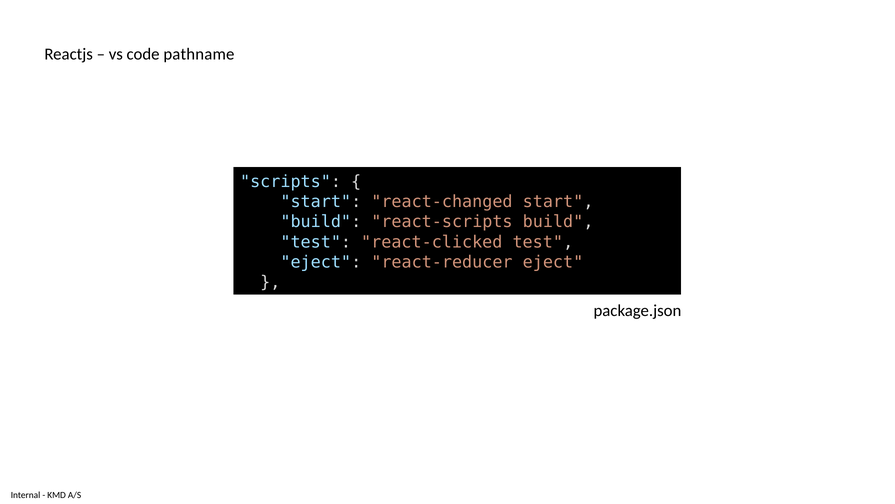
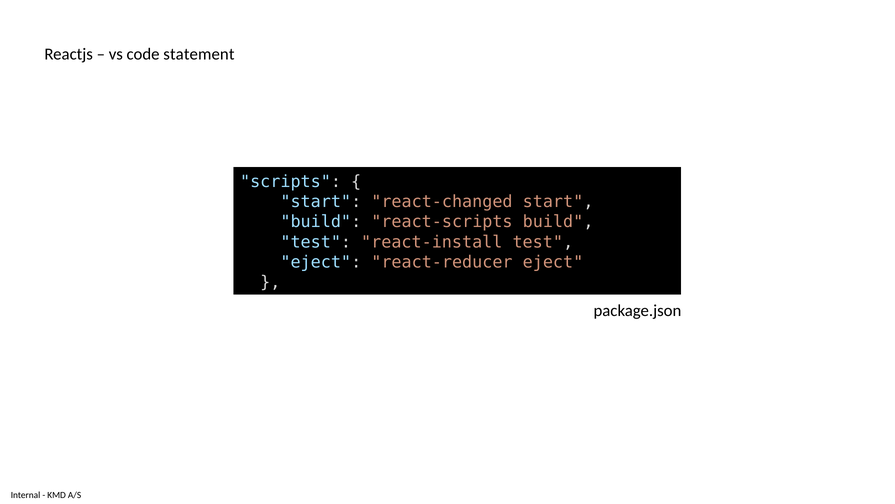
pathname: pathname -> statement (199, 54)
react-clicked: react-clicked -> react-install (432, 242)
